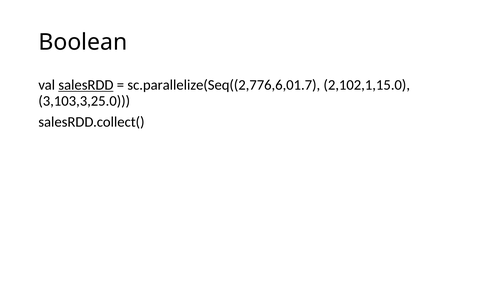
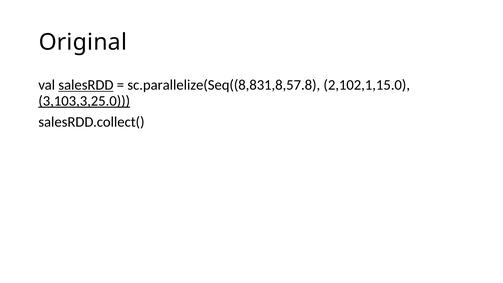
Boolean: Boolean -> Original (83, 42)
sc.parallelize(Seq((2,776,6,01.7: sc.parallelize(Seq((2,776,6,01.7 -> sc.parallelize(Seq((8,831,8,57.8 (224, 85)
3,103,3,25.0 underline: none -> present (84, 101)
